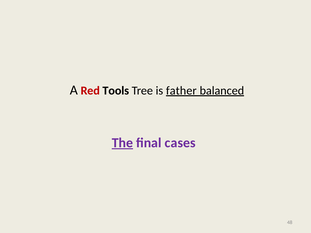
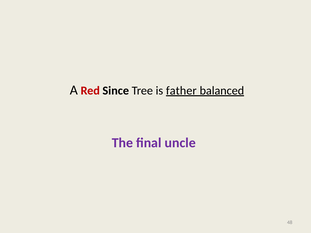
Tools: Tools -> Since (116, 91)
The underline: present -> none (122, 143)
cases: cases -> uncle (180, 143)
